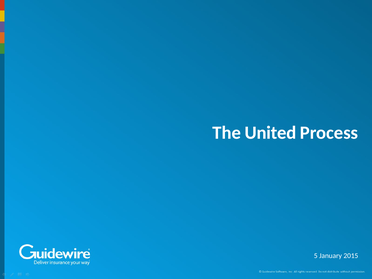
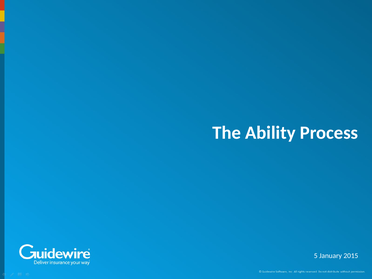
United: United -> Ability (270, 133)
